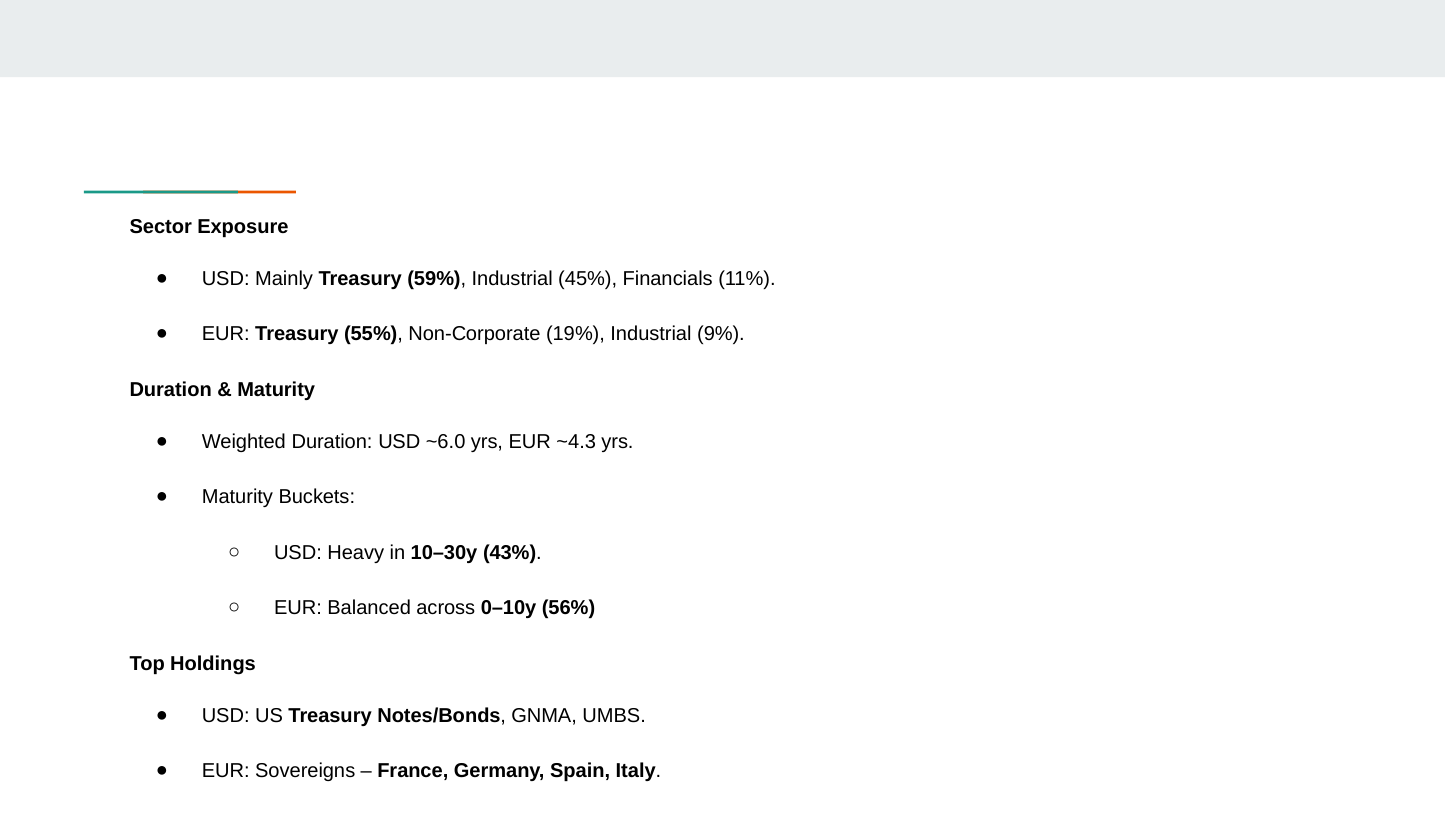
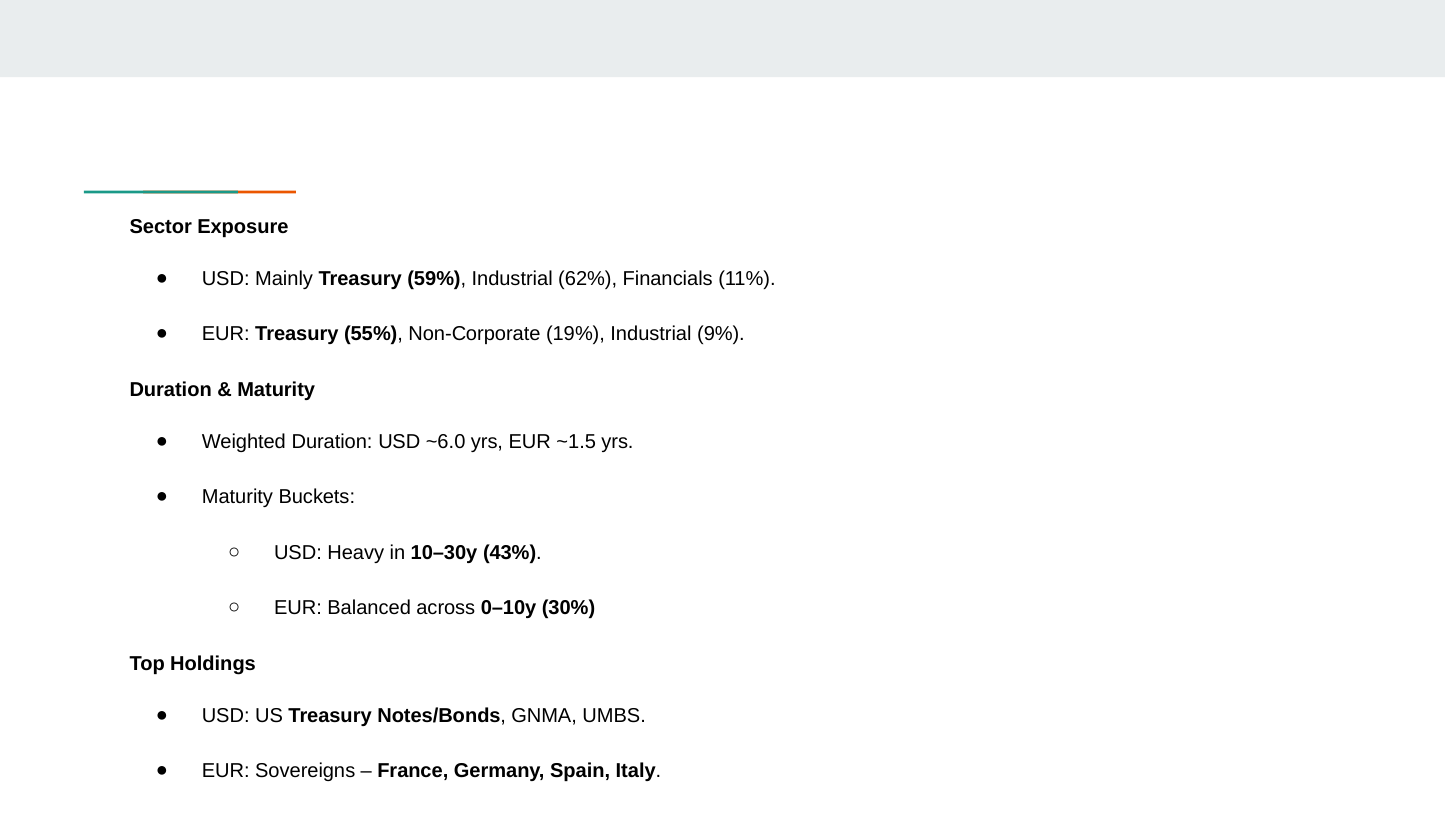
45%: 45% -> 62% (588, 279)
~4.3: ~4.3 -> ~1.5 (576, 442)
56%: 56% -> 30% (569, 608)
